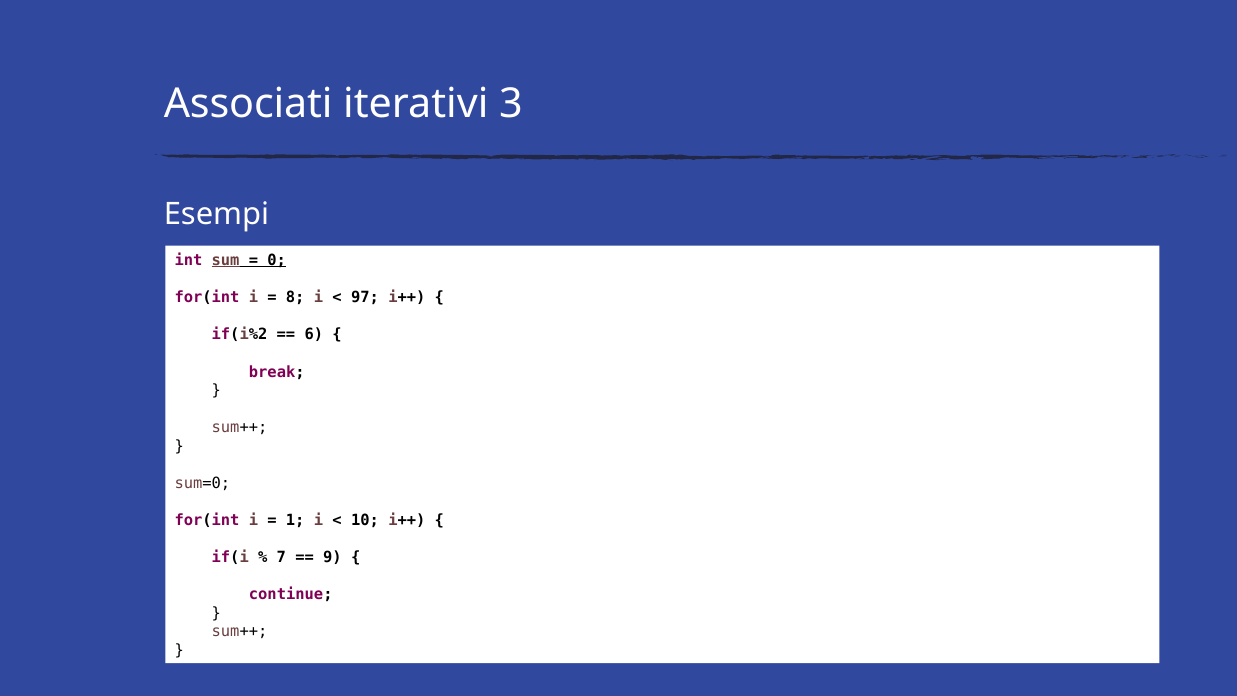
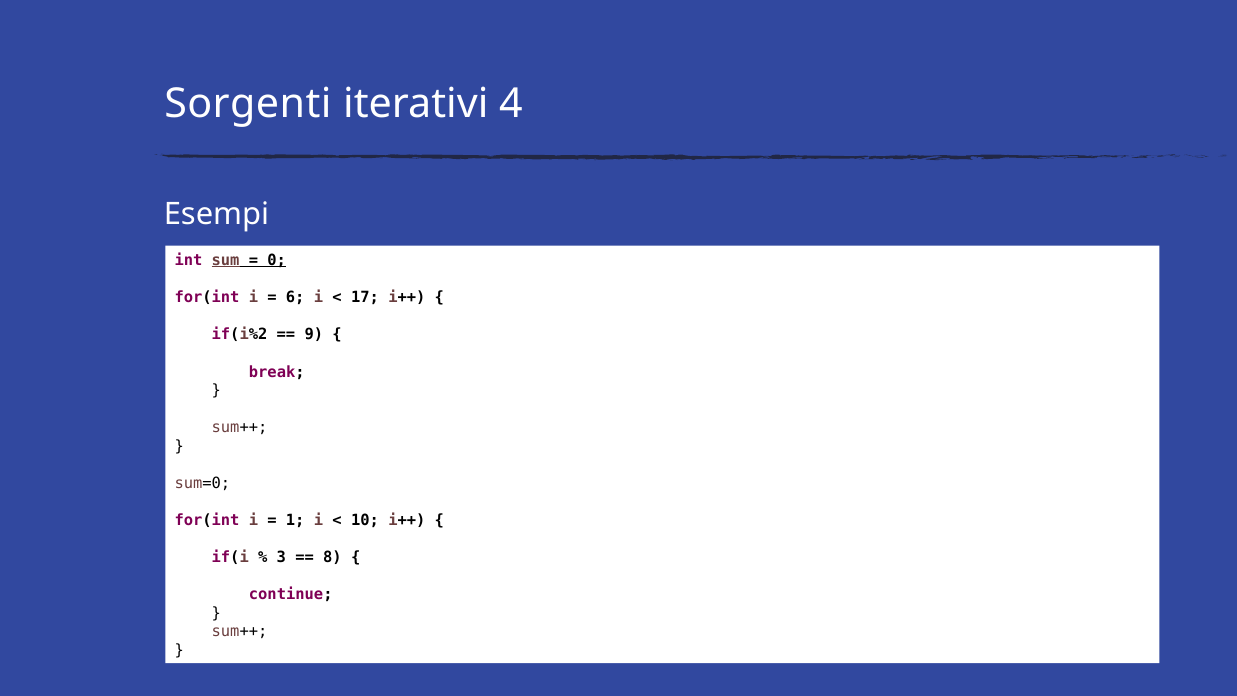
Associati: Associati -> Sorgenti (248, 104)
3: 3 -> 4 (511, 104)
8: 8 -> 6 (295, 298)
97: 97 -> 17 (365, 298)
6: 6 -> 9 (314, 335)
7: 7 -> 3 (281, 558)
9: 9 -> 8 (332, 558)
